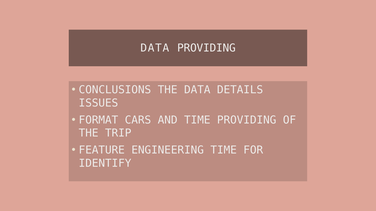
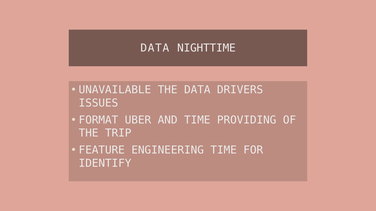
DATA PROVIDING: PROVIDING -> NIGHTTIME (206, 48)
CONCLUSIONS: CONCLUSIONS -> UNAVAILABLE (115, 90)
DETAILS: DETAILS -> DRIVERS (240, 90)
CARS: CARS -> UBER (138, 120)
